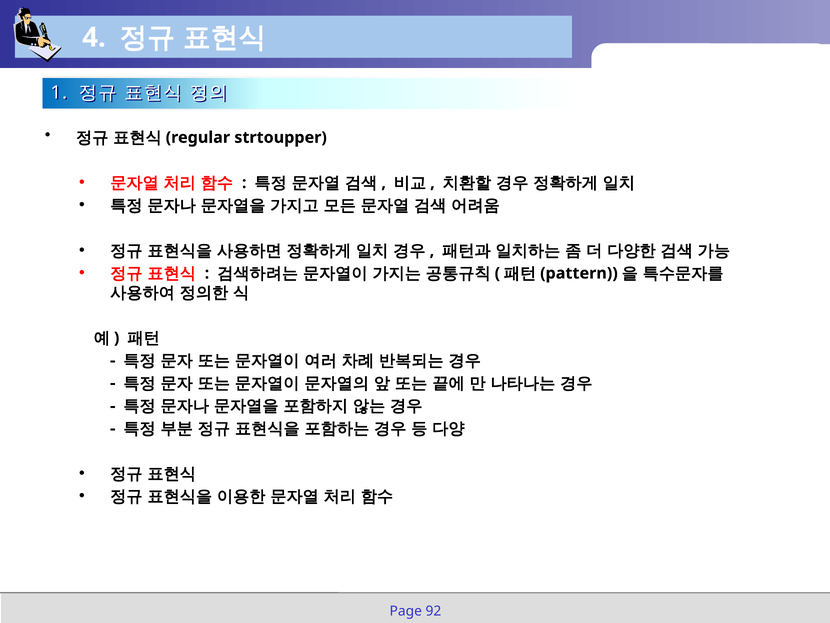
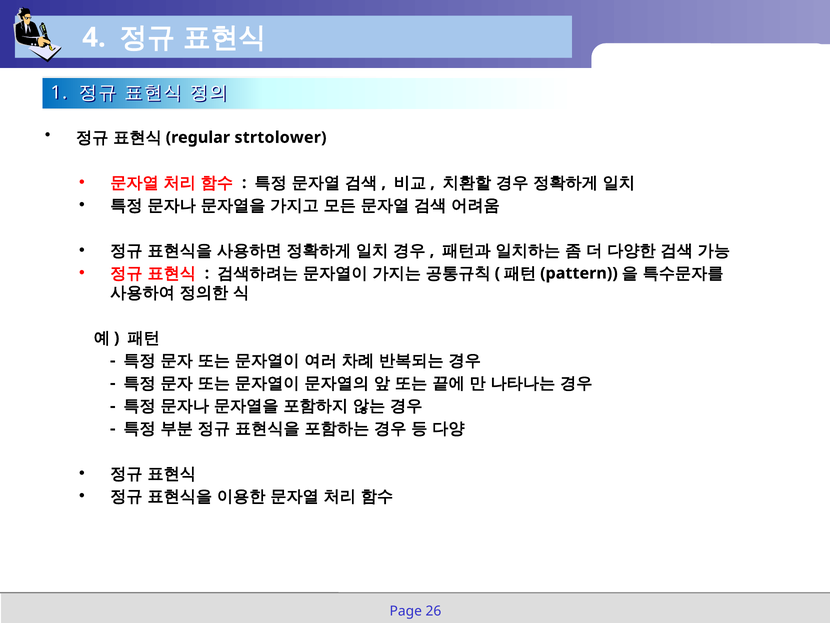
strtoupper: strtoupper -> strtolower (281, 137)
92: 92 -> 26 (433, 611)
